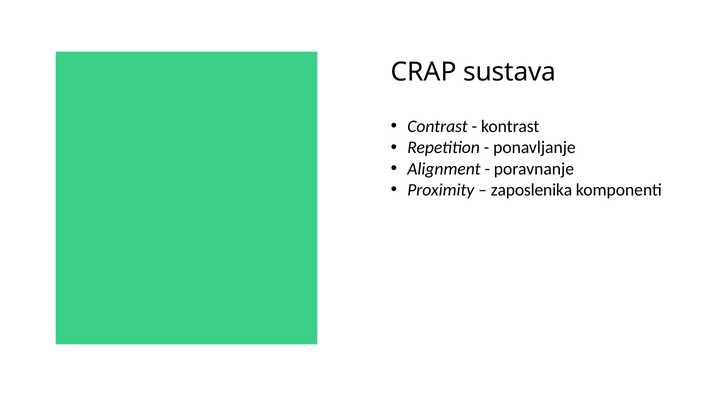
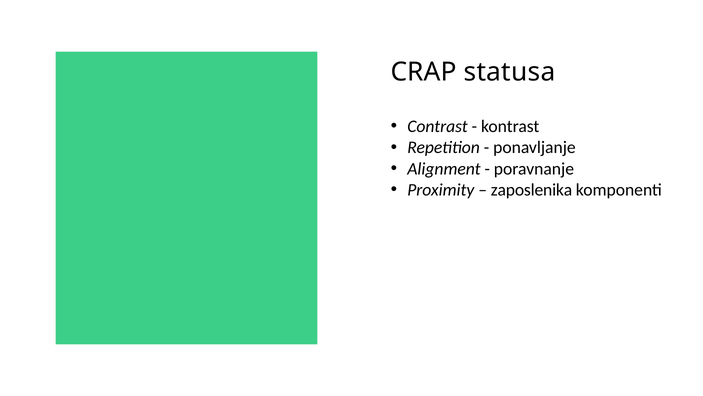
sustava: sustava -> statusa (510, 72)
